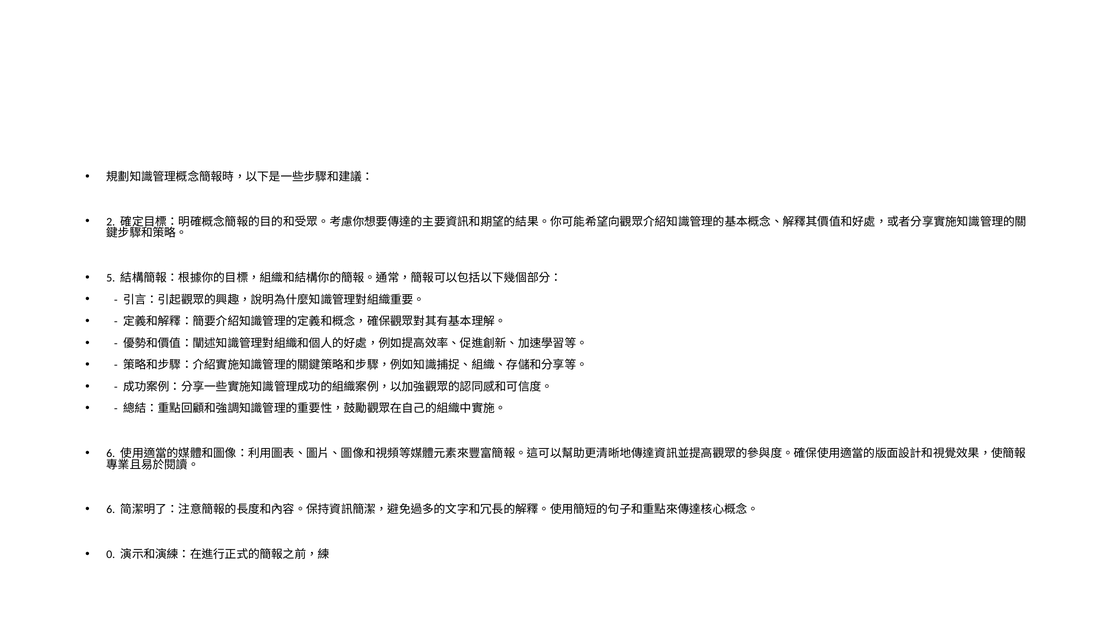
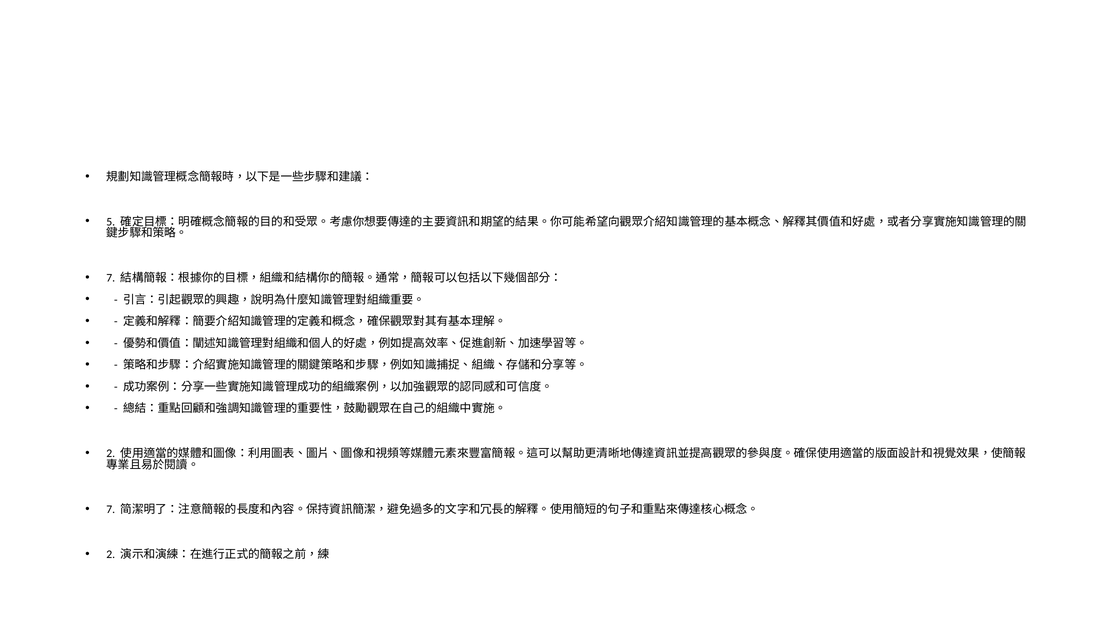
2: 2 -> 5 (111, 222)
5: 5 -> 7 (111, 278)
6: 6 -> 2 (111, 454)
6: 6 -> 7 (111, 510)
0: 0 -> 2 (111, 555)
